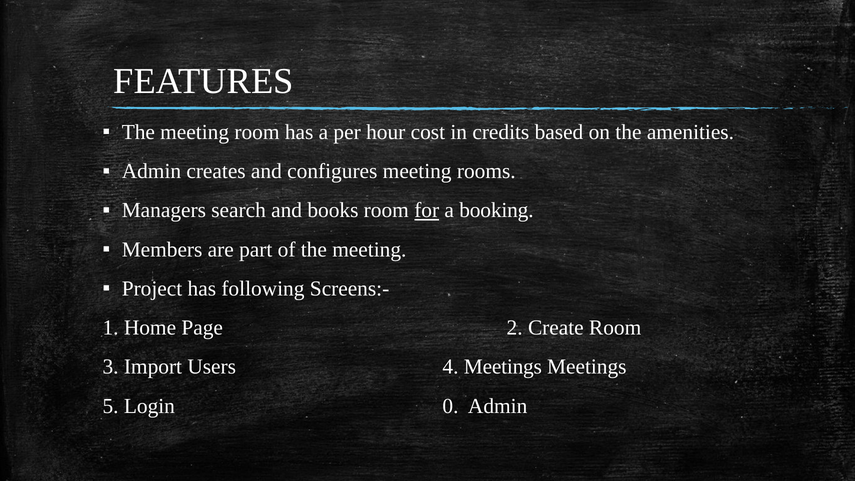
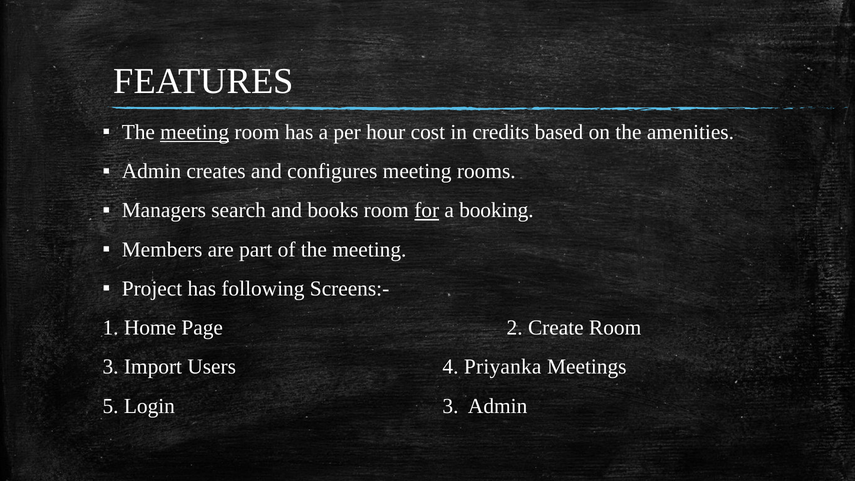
meeting underline: none -> present (195, 132)
4 Meetings: Meetings -> Priyanka (503, 367)
Login 0: 0 -> 3 (450, 406)
